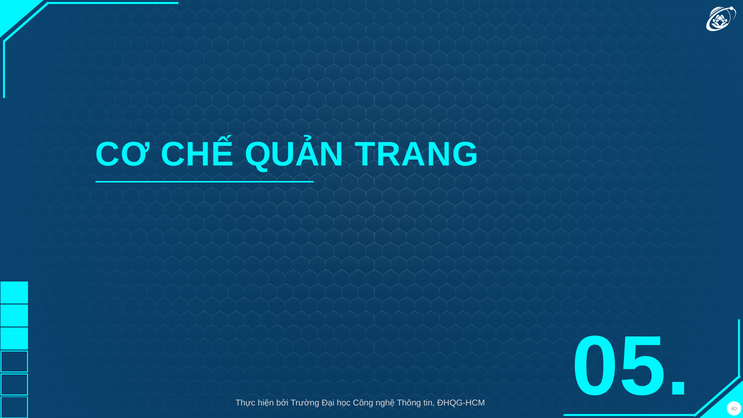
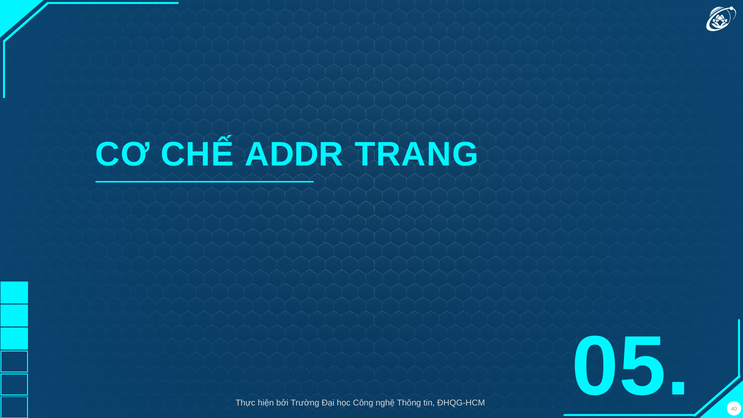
QUẢN: QUẢN -> ADDR (294, 154)
